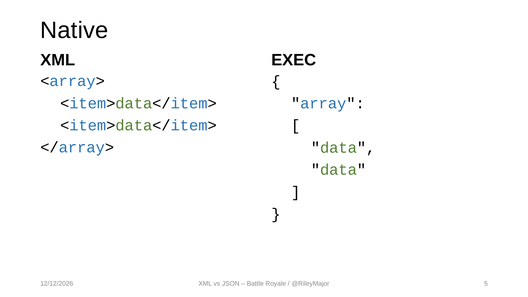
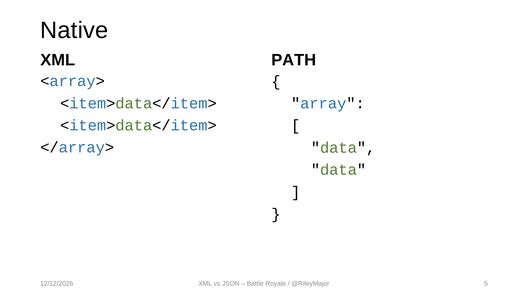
EXEC: EXEC -> PATH (294, 60)
